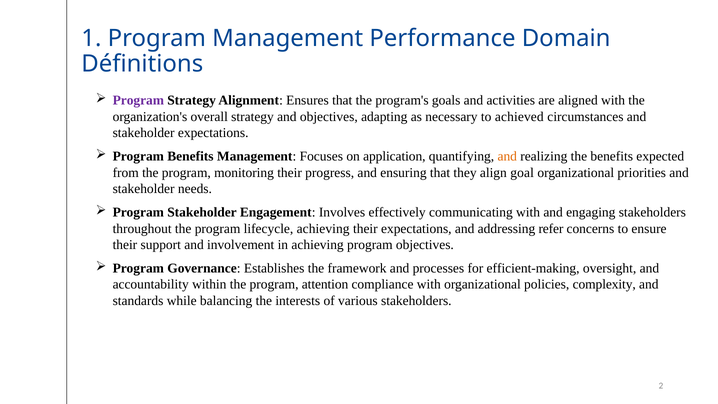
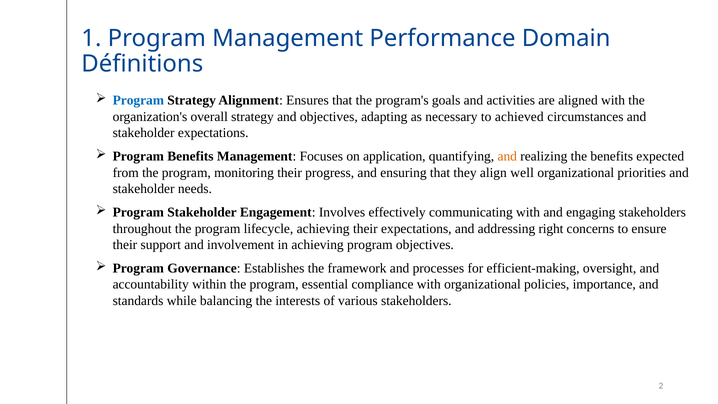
Program colour: purple -> blue (138, 100)
goal: goal -> well (522, 173)
refer: refer -> right (551, 229)
attention: attention -> essential (325, 284)
complexity: complexity -> importance (604, 284)
